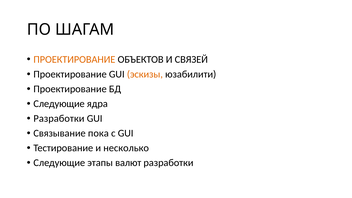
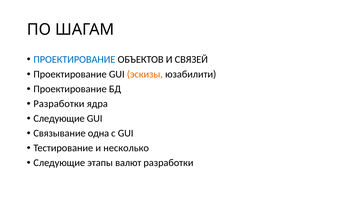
ПРОЕКТИРОВАНИЕ colour: orange -> blue (74, 60)
Следующие: Следующие -> Разработки (59, 104)
Разработки: Разработки -> Следующие (59, 119)
пока: пока -> одна (98, 133)
